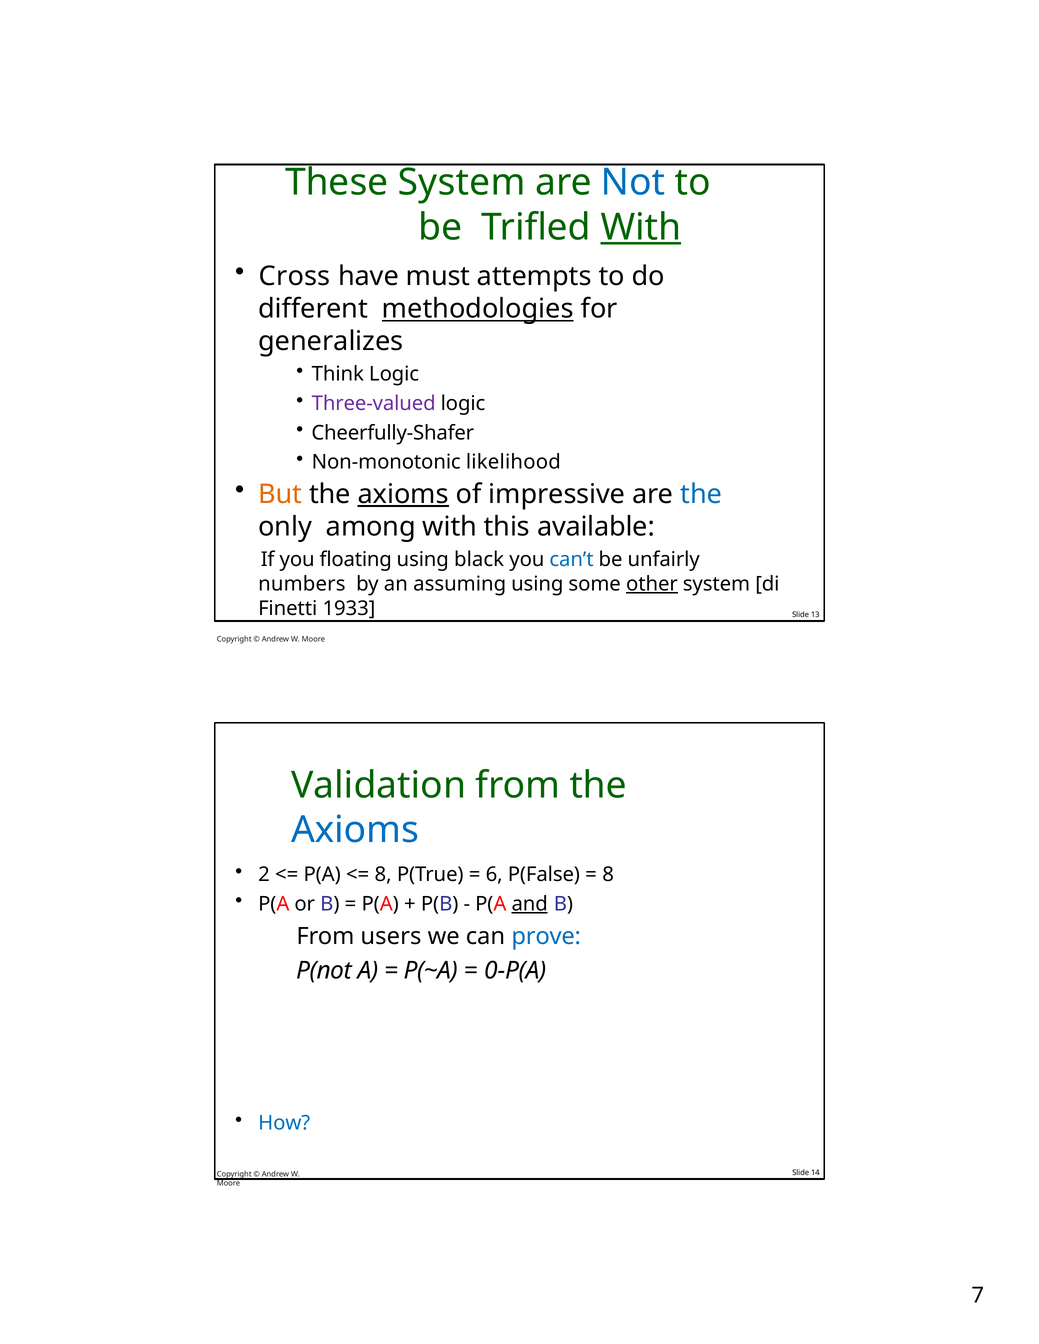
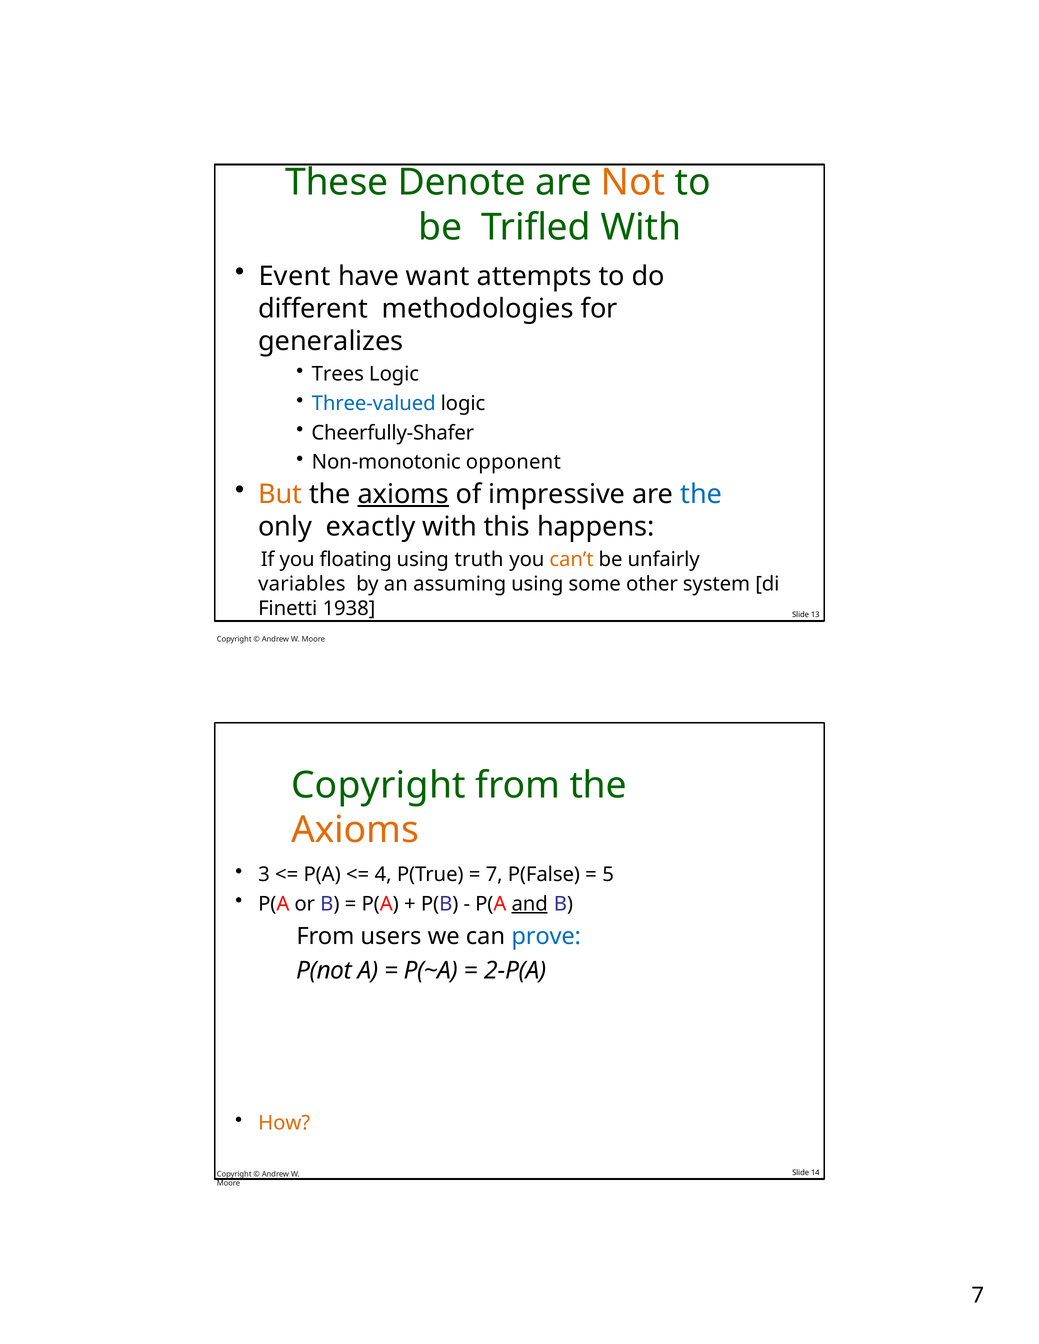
These System: System -> Denote (462, 182)
Not colour: blue -> orange (633, 182)
With underline: present -> none (641, 227)
Cross: Cross -> Event (295, 276)
must: must -> want (438, 276)
methodologies underline: present -> none (478, 309)
Think: Think -> Trees (338, 374)
Three-valued colour: purple -> blue (374, 404)
likelihood: likelihood -> opponent (513, 462)
among: among -> exactly (371, 527)
available: available -> happens (596, 527)
black: black -> truth (479, 560)
can’t colour: blue -> orange (572, 560)
numbers: numbers -> variables (302, 584)
other underline: present -> none (652, 584)
1933: 1933 -> 1938 (349, 609)
Validation: Validation -> Copyright (378, 786)
Axioms colour: blue -> orange (355, 830)
2: 2 -> 3 (264, 875)
8: 8 -> 4 (383, 875)
6: 6 -> 7 (494, 875)
8: 8 -> 5 (608, 875)
0-P(A: 0-P(A -> 2-P(A (515, 971)
How colour: blue -> orange (284, 1124)
